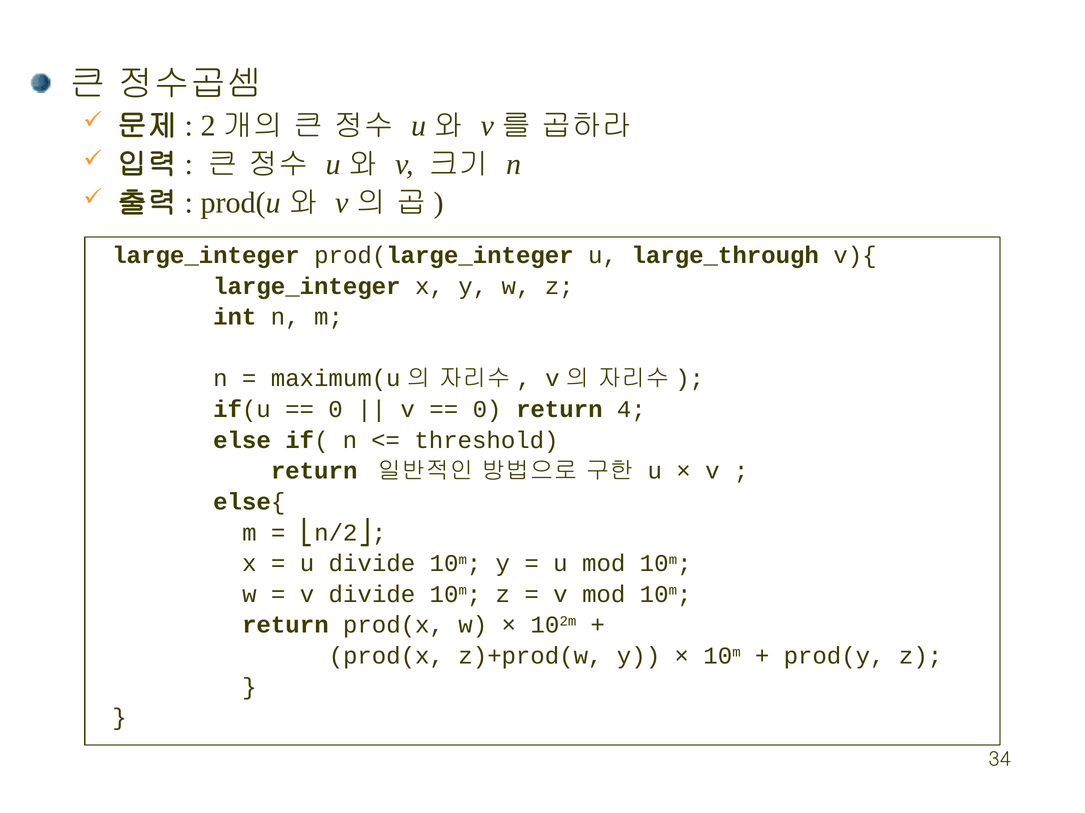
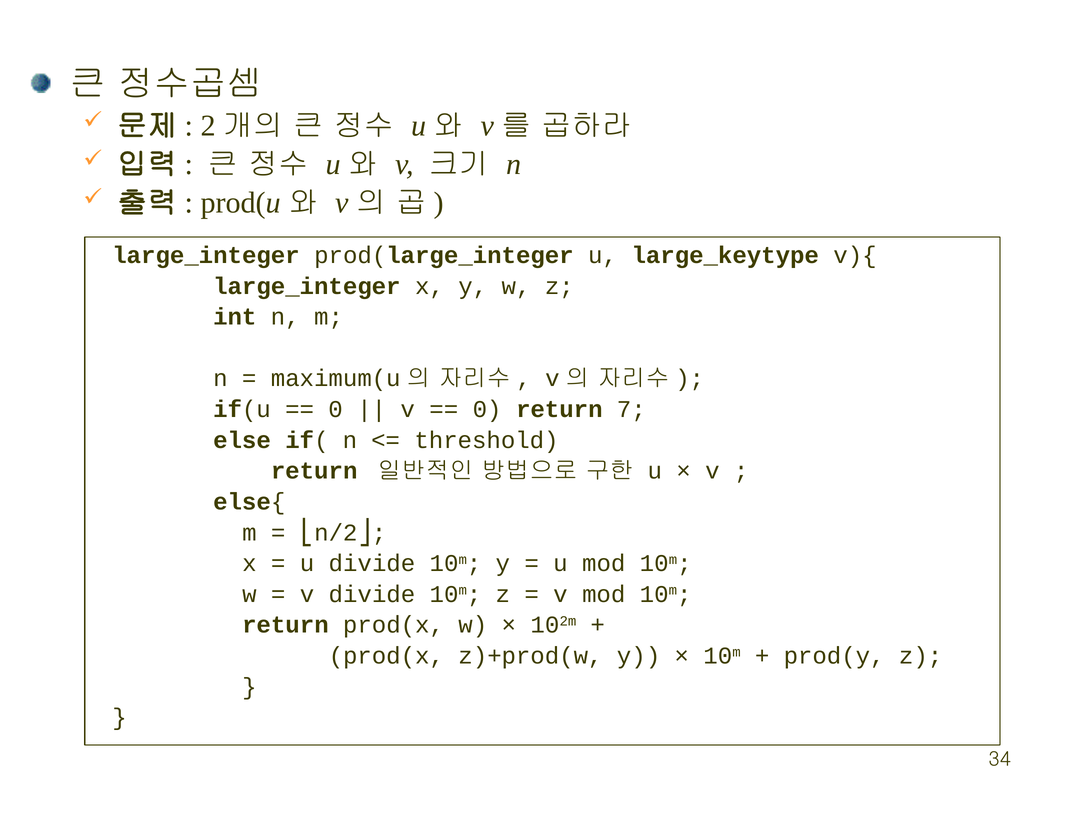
large_through: large_through -> large_keytype (725, 256)
4: 4 -> 7 (631, 410)
